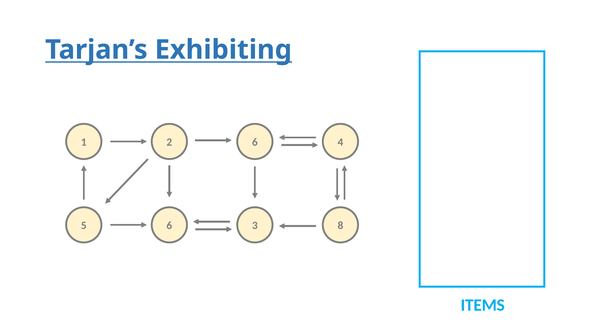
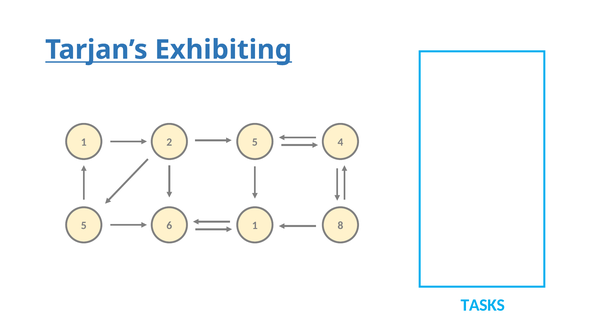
2 6: 6 -> 5 (255, 142)
6 3: 3 -> 1 (255, 226)
ITEMS: ITEMS -> TASKS (483, 306)
